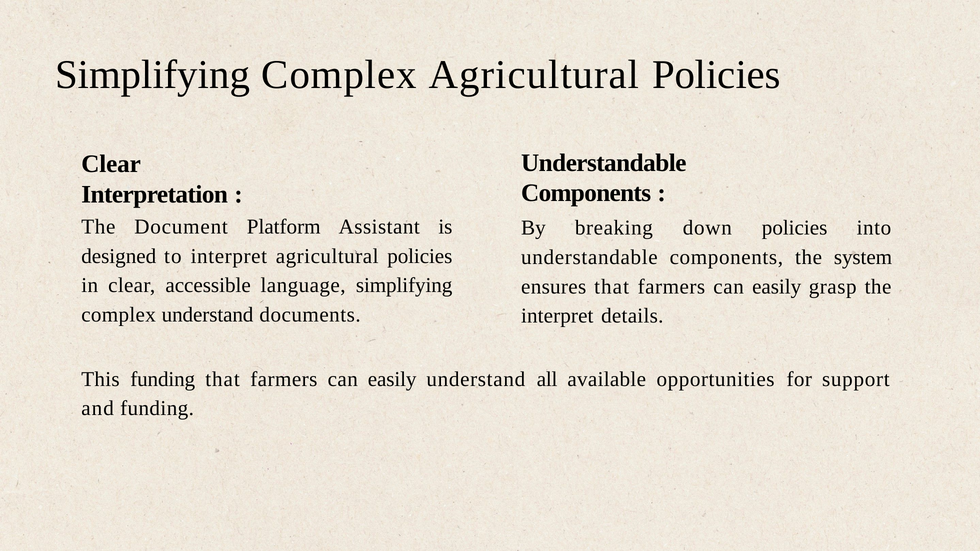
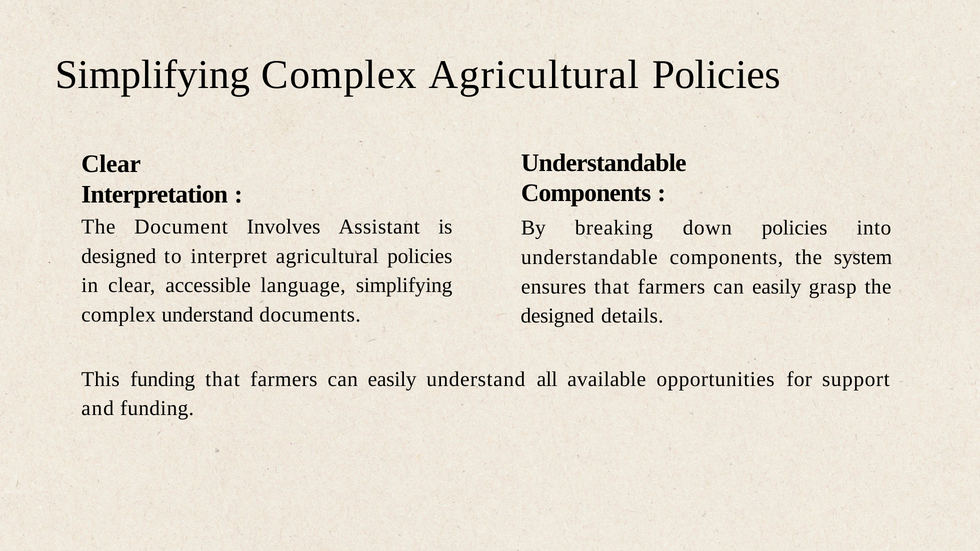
Platform: Platform -> Involves (284, 227)
interpret: interpret -> designed (557, 316)
